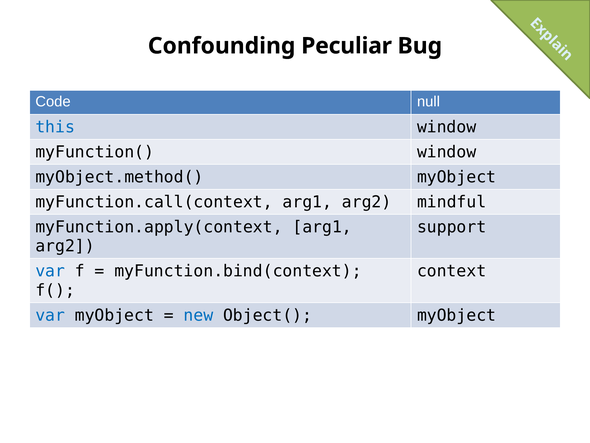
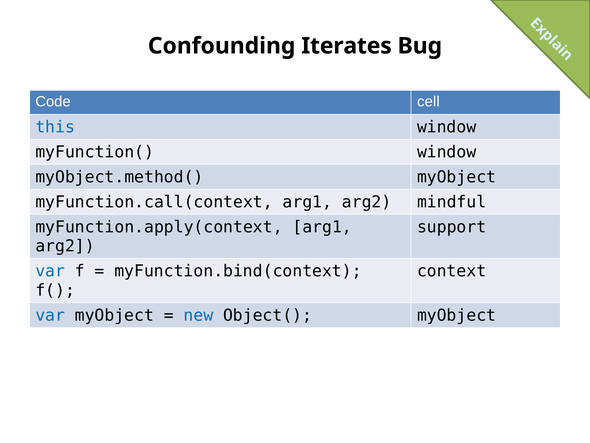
Peculiar: Peculiar -> Iterates (347, 46)
null: null -> cell (428, 102)
